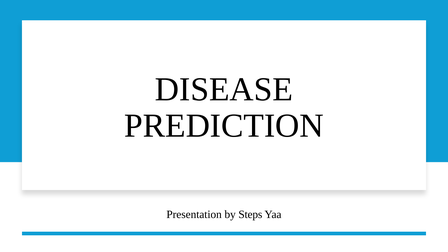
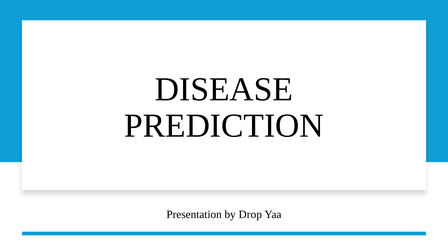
Steps: Steps -> Drop (250, 215)
